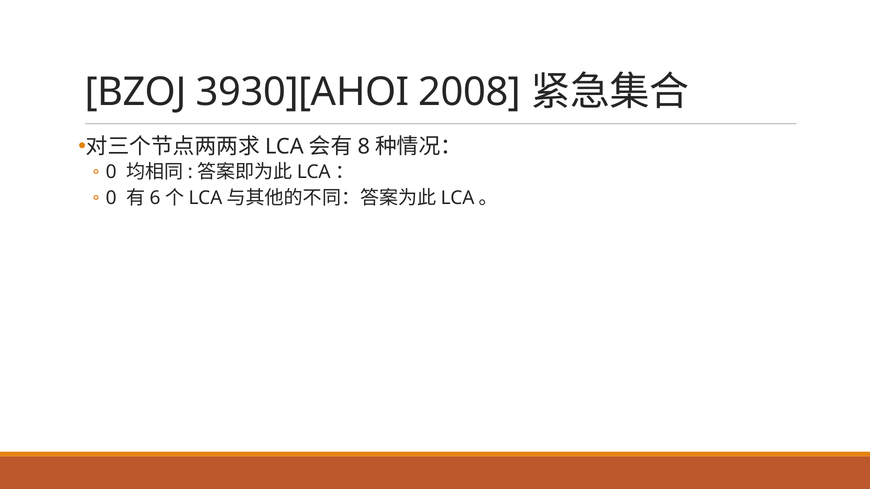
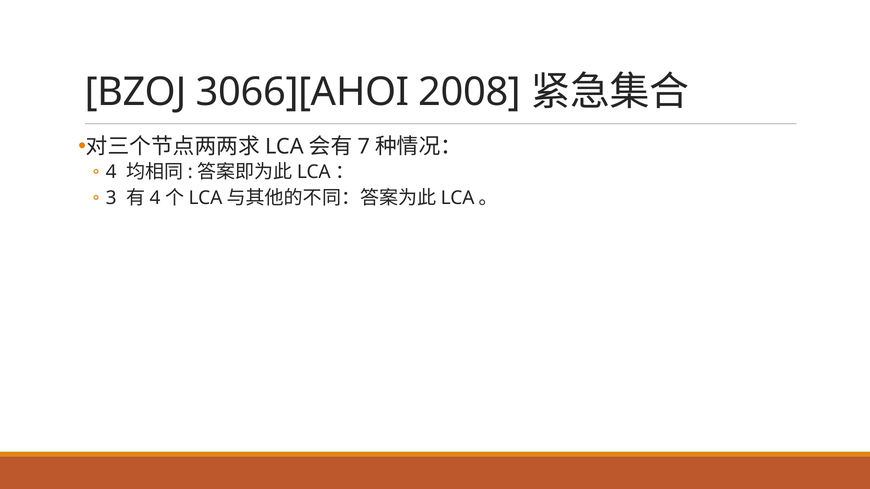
3930][AHOI: 3930][AHOI -> 3066][AHOI (303, 92)
8: 8 -> 7 (364, 147)
0: 0 -> 4 (111, 172)
0: 0 -> 3 (111, 198)
6: 6 -> 4 (155, 198)
